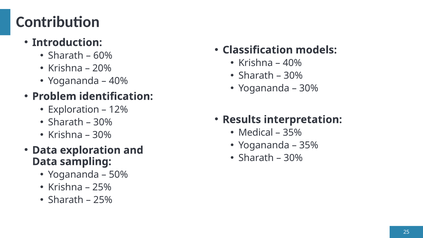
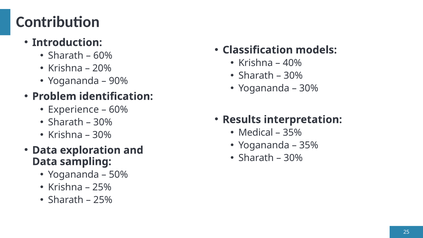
40%: 40% -> 90% (118, 81)
Exploration: Exploration -> Experience (73, 109)
12%: 12% -> 60% (118, 109)
